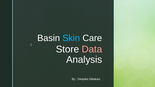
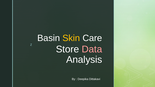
Skin colour: light blue -> yellow (71, 38)
